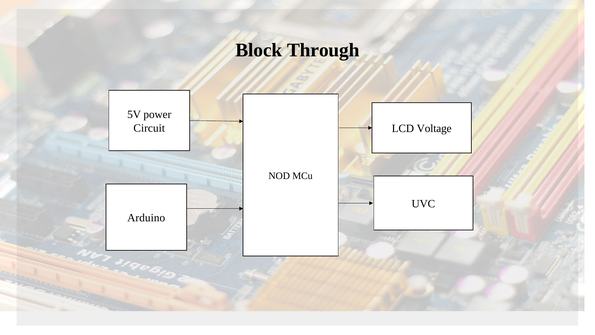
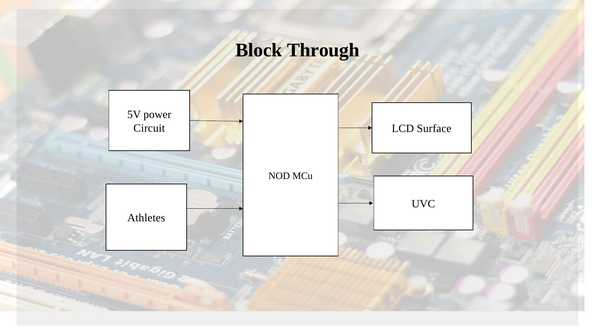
Voltage: Voltage -> Surface (434, 128)
Arduino: Arduino -> Athletes (146, 218)
